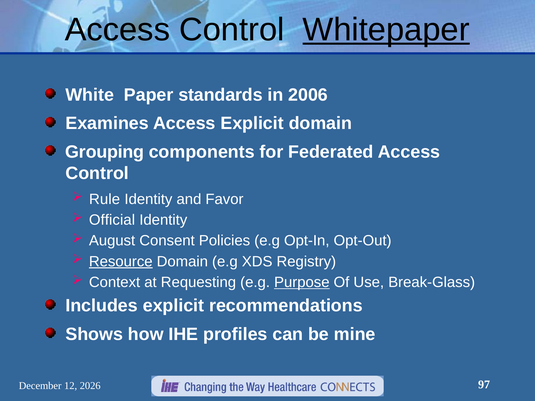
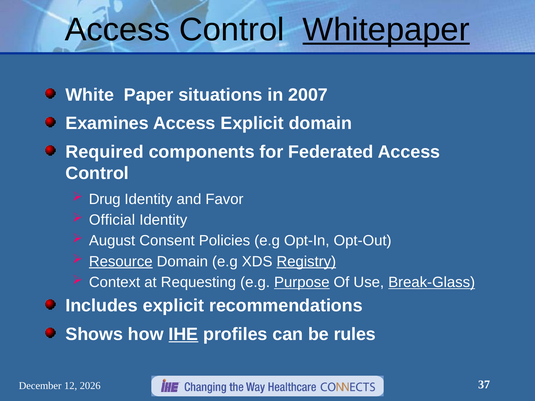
standards: standards -> situations (220, 95)
2006: 2006 -> 2007 (308, 95)
Grouping: Grouping -> Required (105, 152)
Rule: Rule -> Drug (105, 199)
Registry underline: none -> present (306, 262)
Break-Glass underline: none -> present (432, 282)
IHE underline: none -> present (183, 334)
mine: mine -> rules (355, 334)
97: 97 -> 37 (484, 385)
